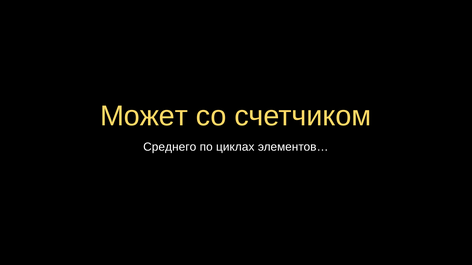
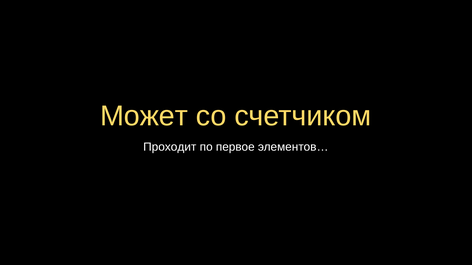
Среднего: Среднего -> Проходит (170, 147)
циклах: циклах -> первое (235, 147)
